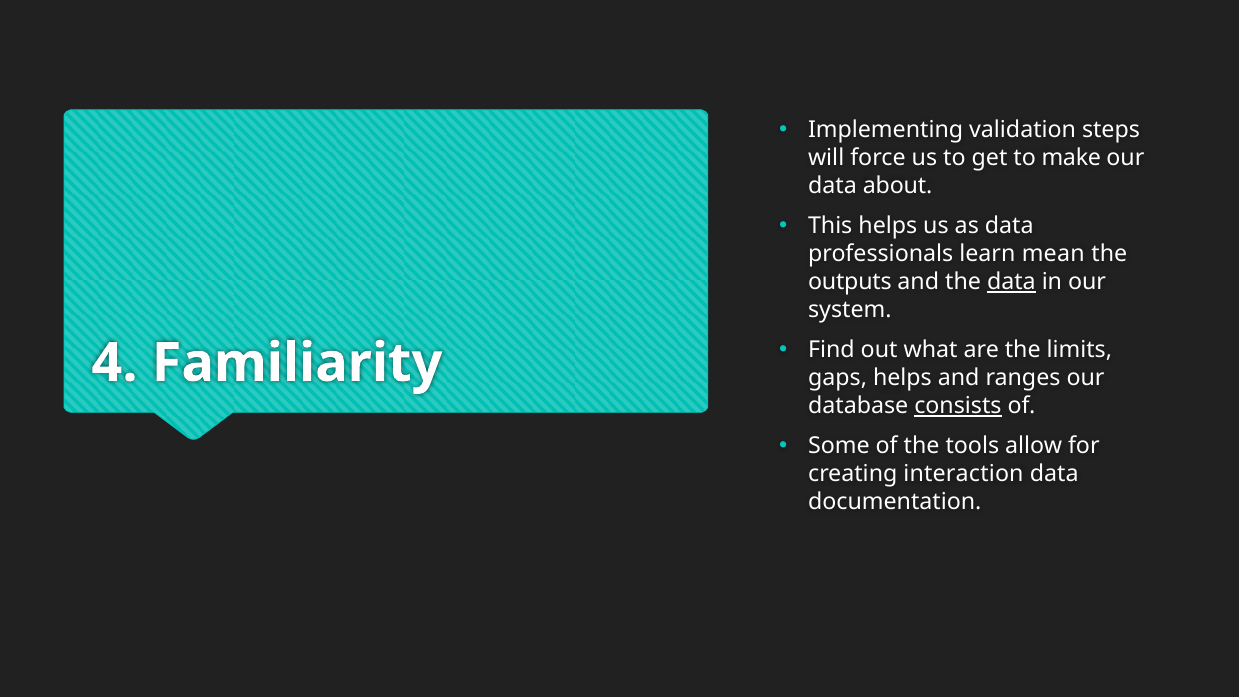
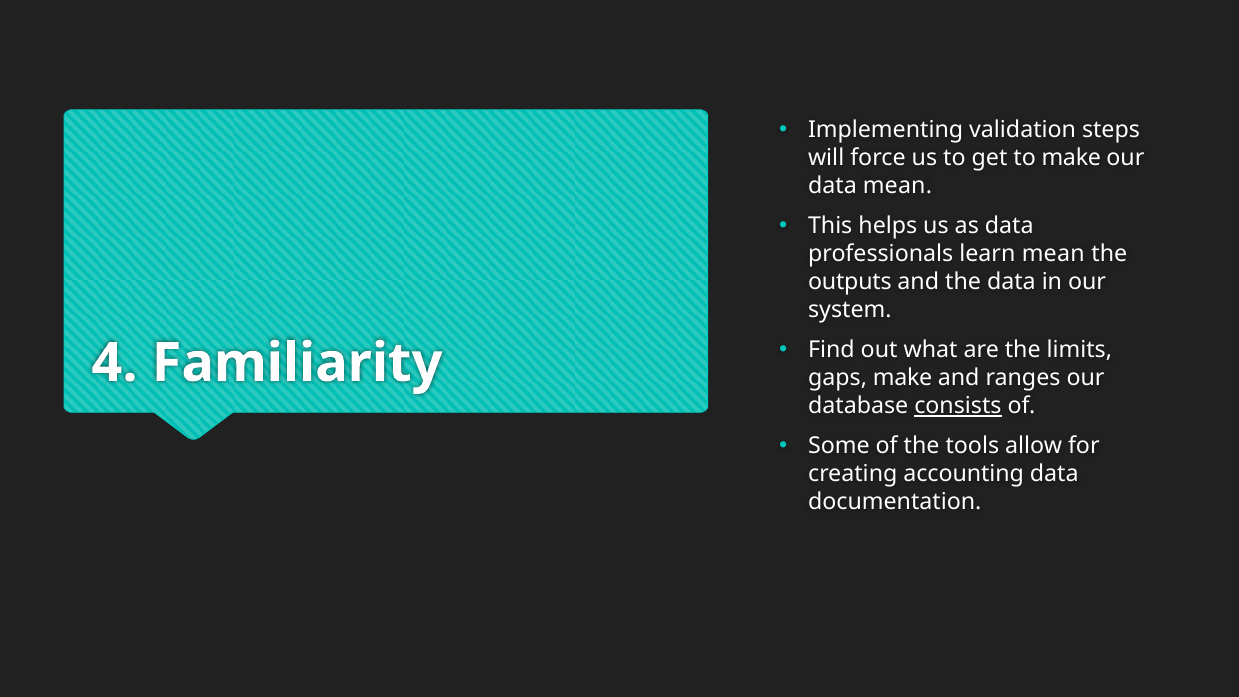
data about: about -> mean (897, 186)
data underline: present -> none (1011, 282)
gaps helps: helps -> make (903, 378)
interaction: interaction -> accounting (964, 474)
